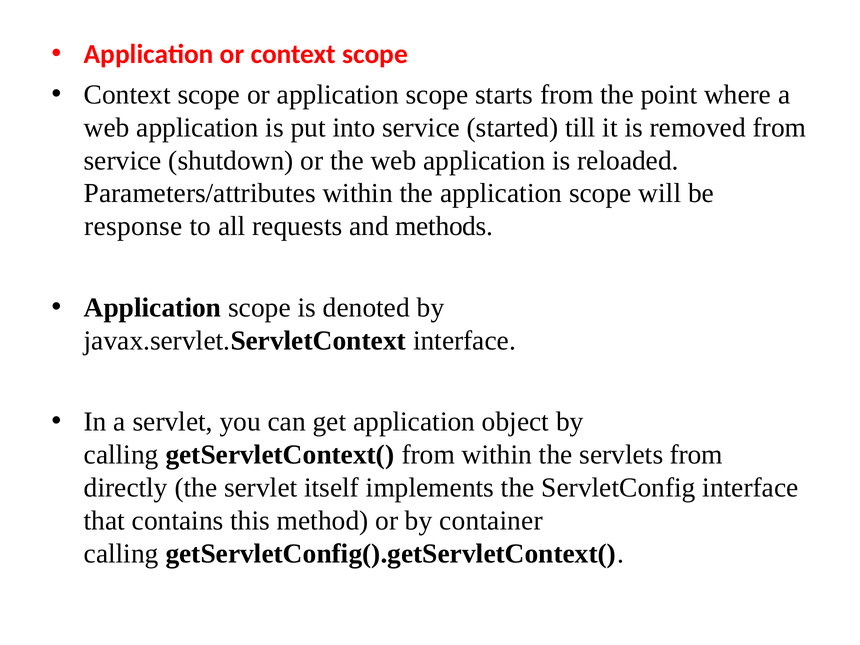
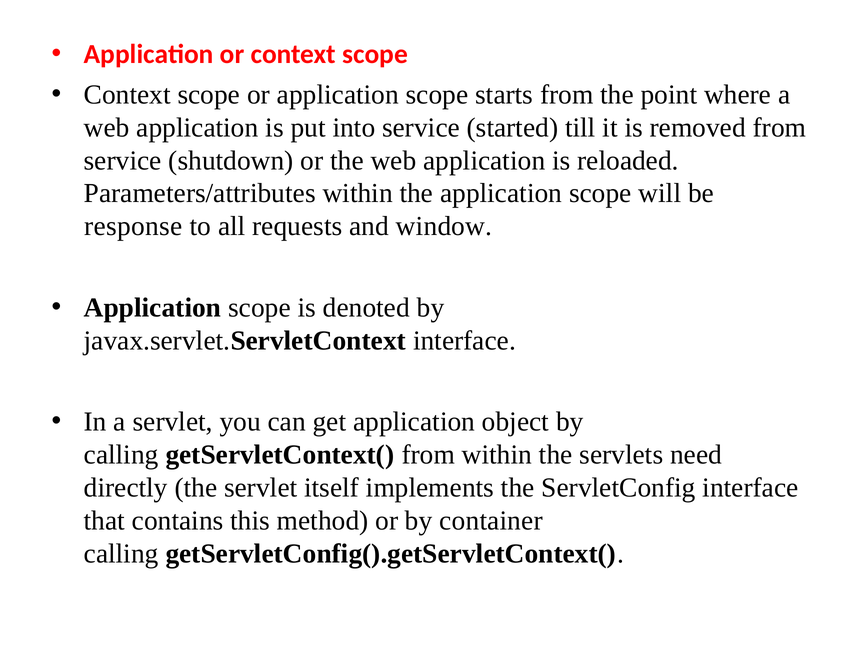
methods: methods -> window (444, 226)
servlets from: from -> need (696, 455)
